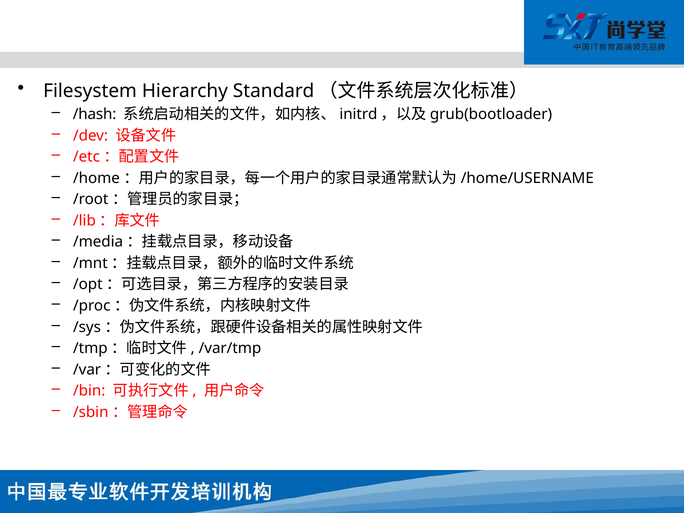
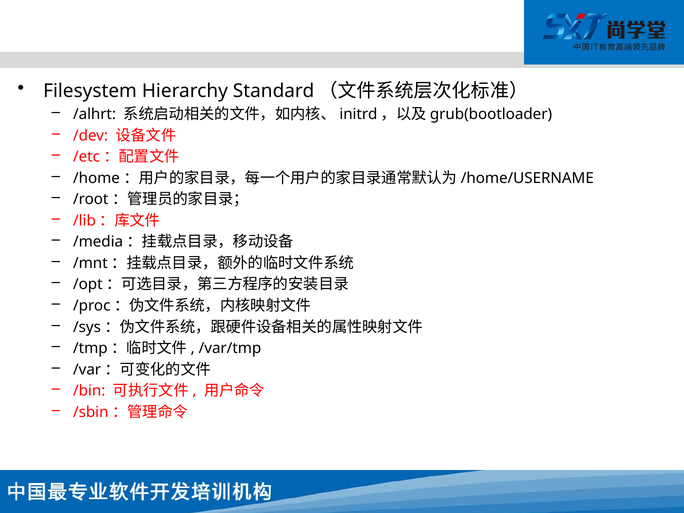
/hash: /hash -> /alhrt (95, 114)
